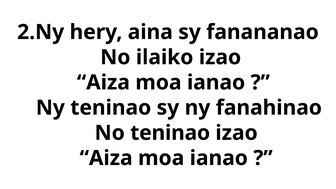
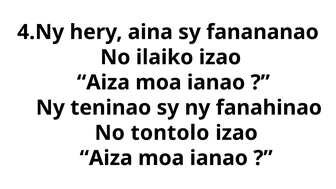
2.Ny: 2.Ny -> 4.Ny (41, 32)
No teninao: teninao -> tontolo (170, 133)
